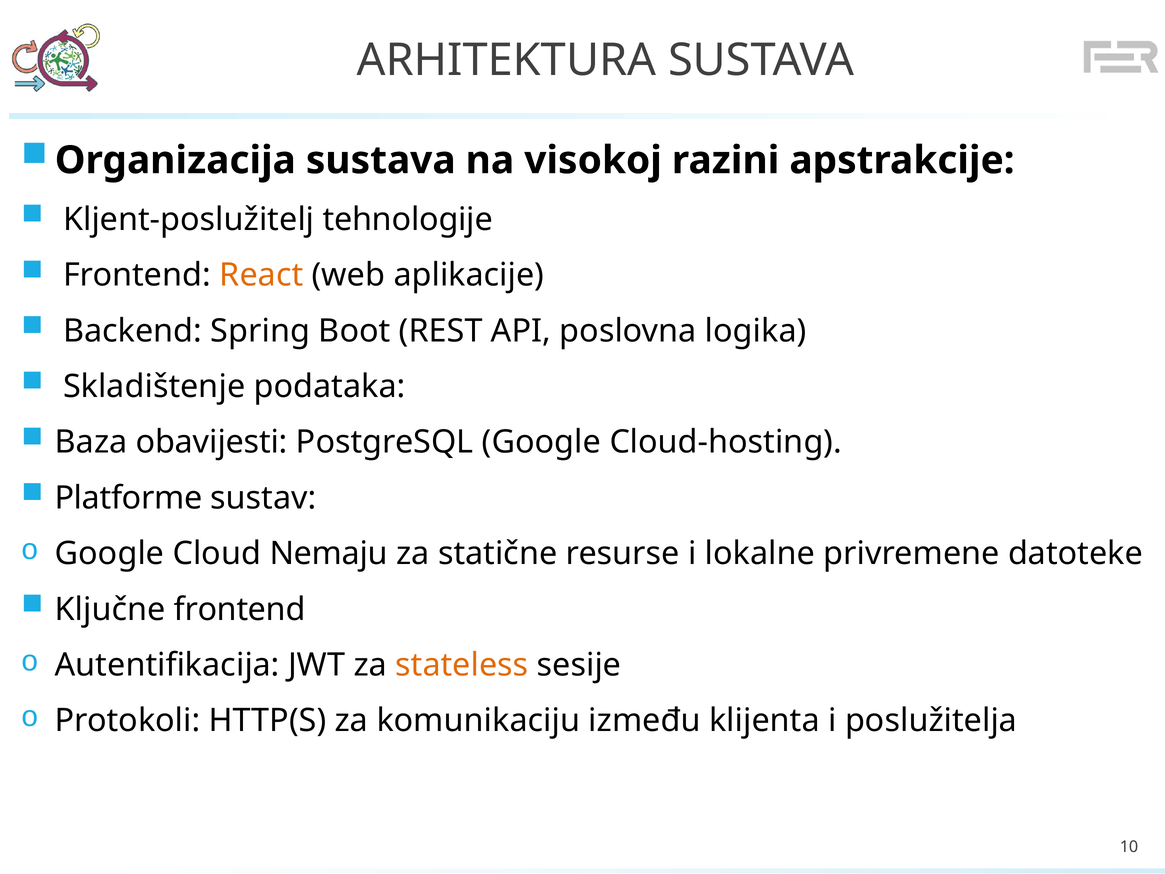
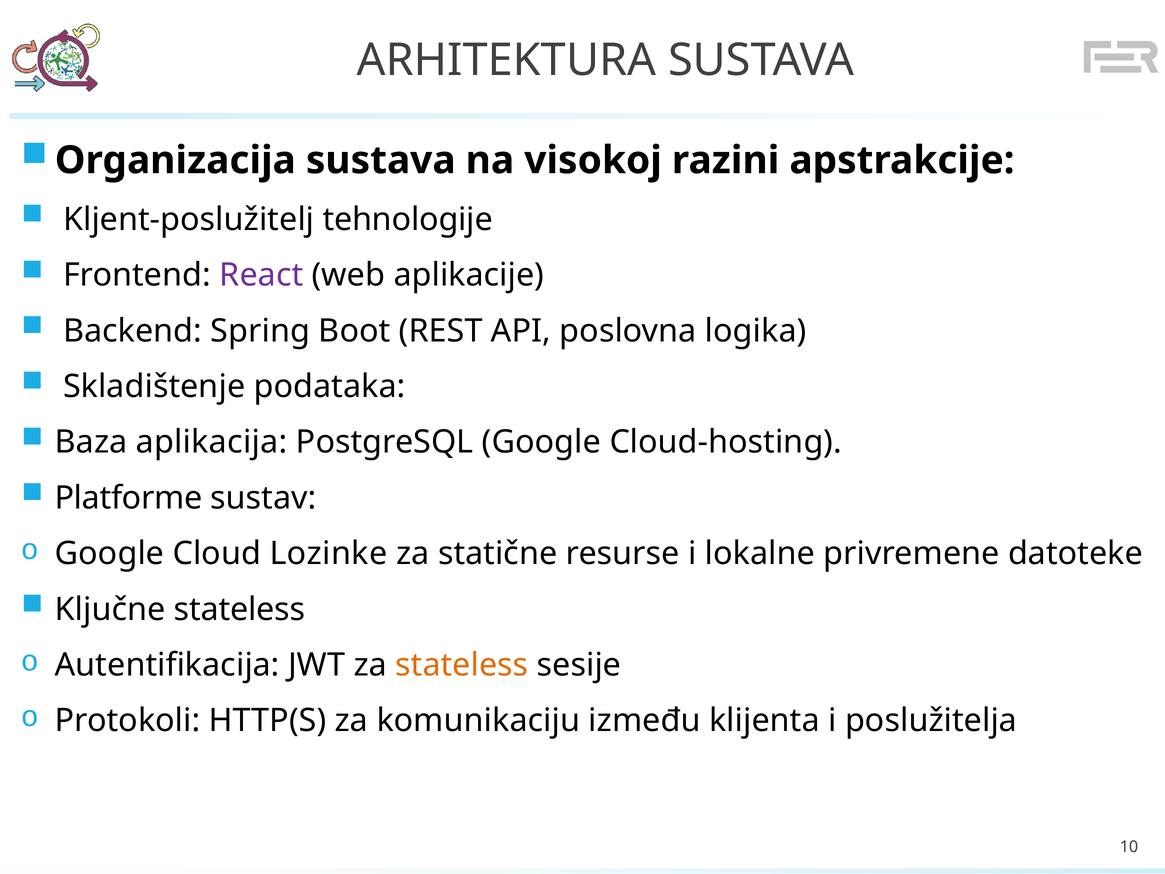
React colour: orange -> purple (261, 275)
obavijesti: obavijesti -> aplikacija (212, 442)
Nemaju: Nemaju -> Lozinke (328, 554)
Ključne frontend: frontend -> stateless (240, 609)
